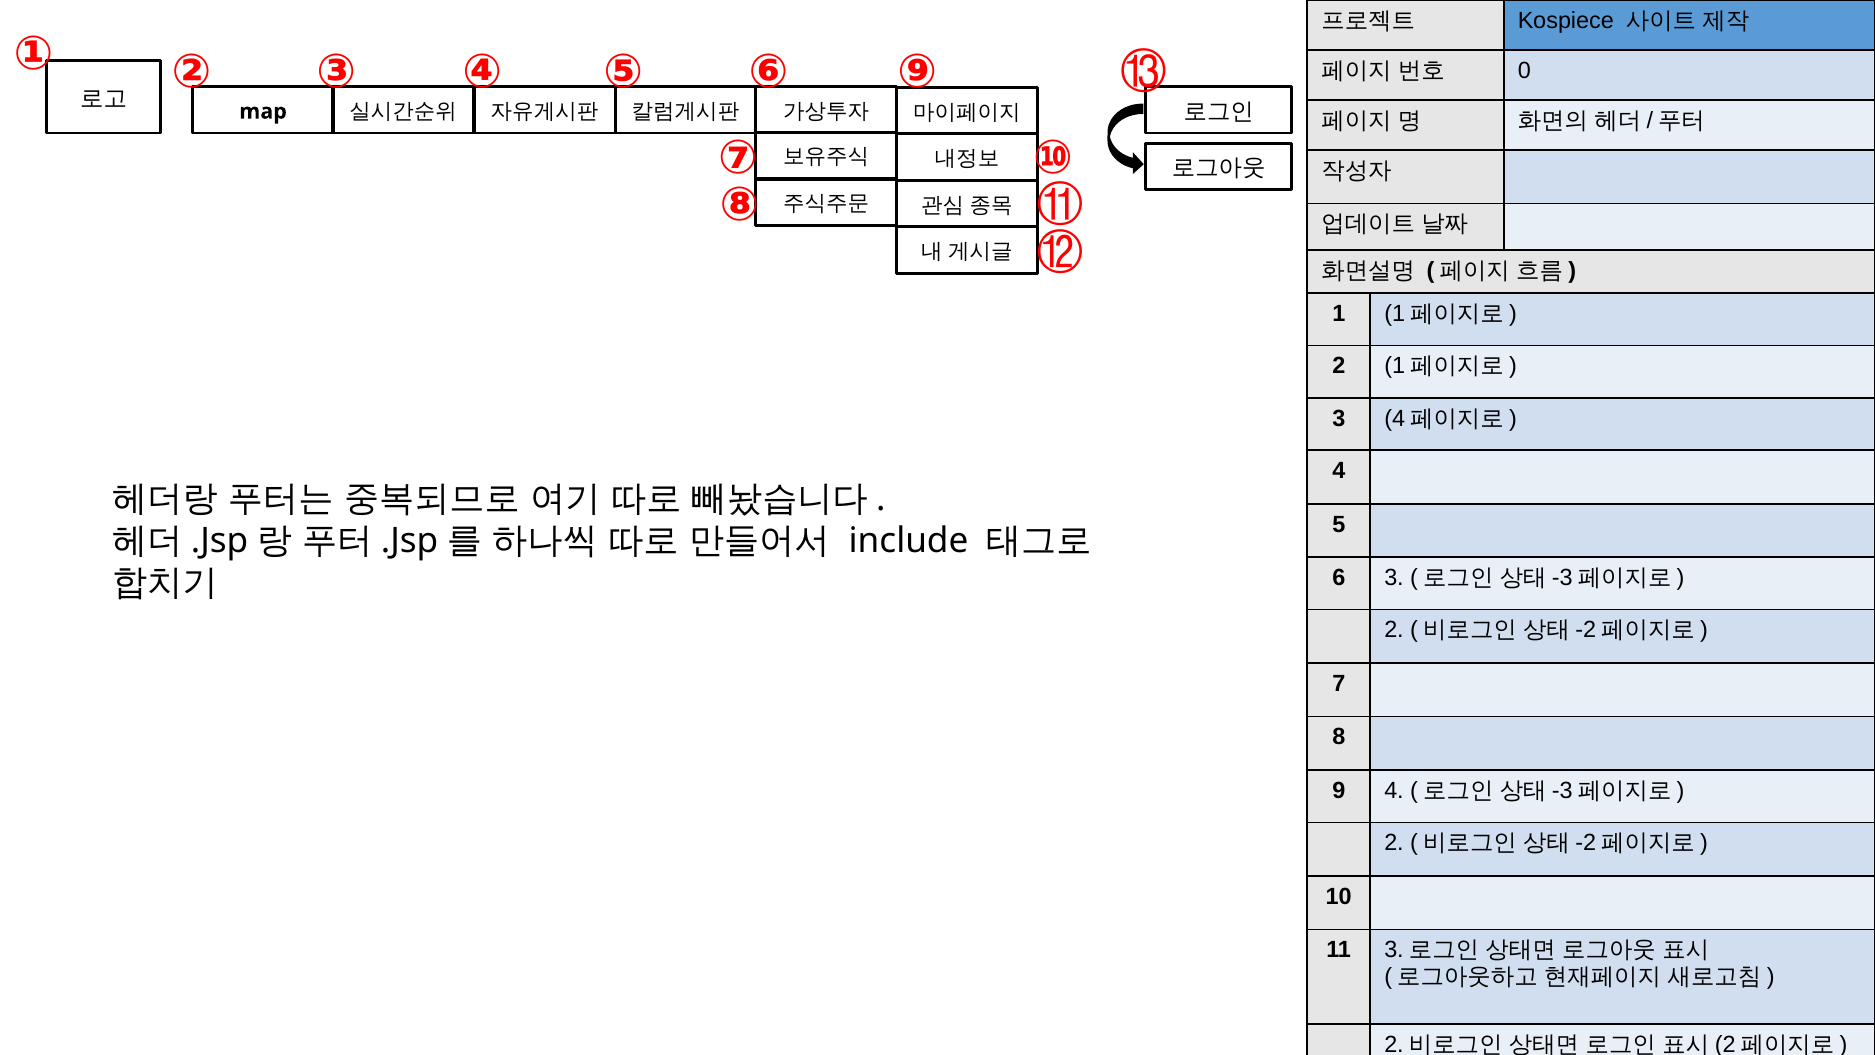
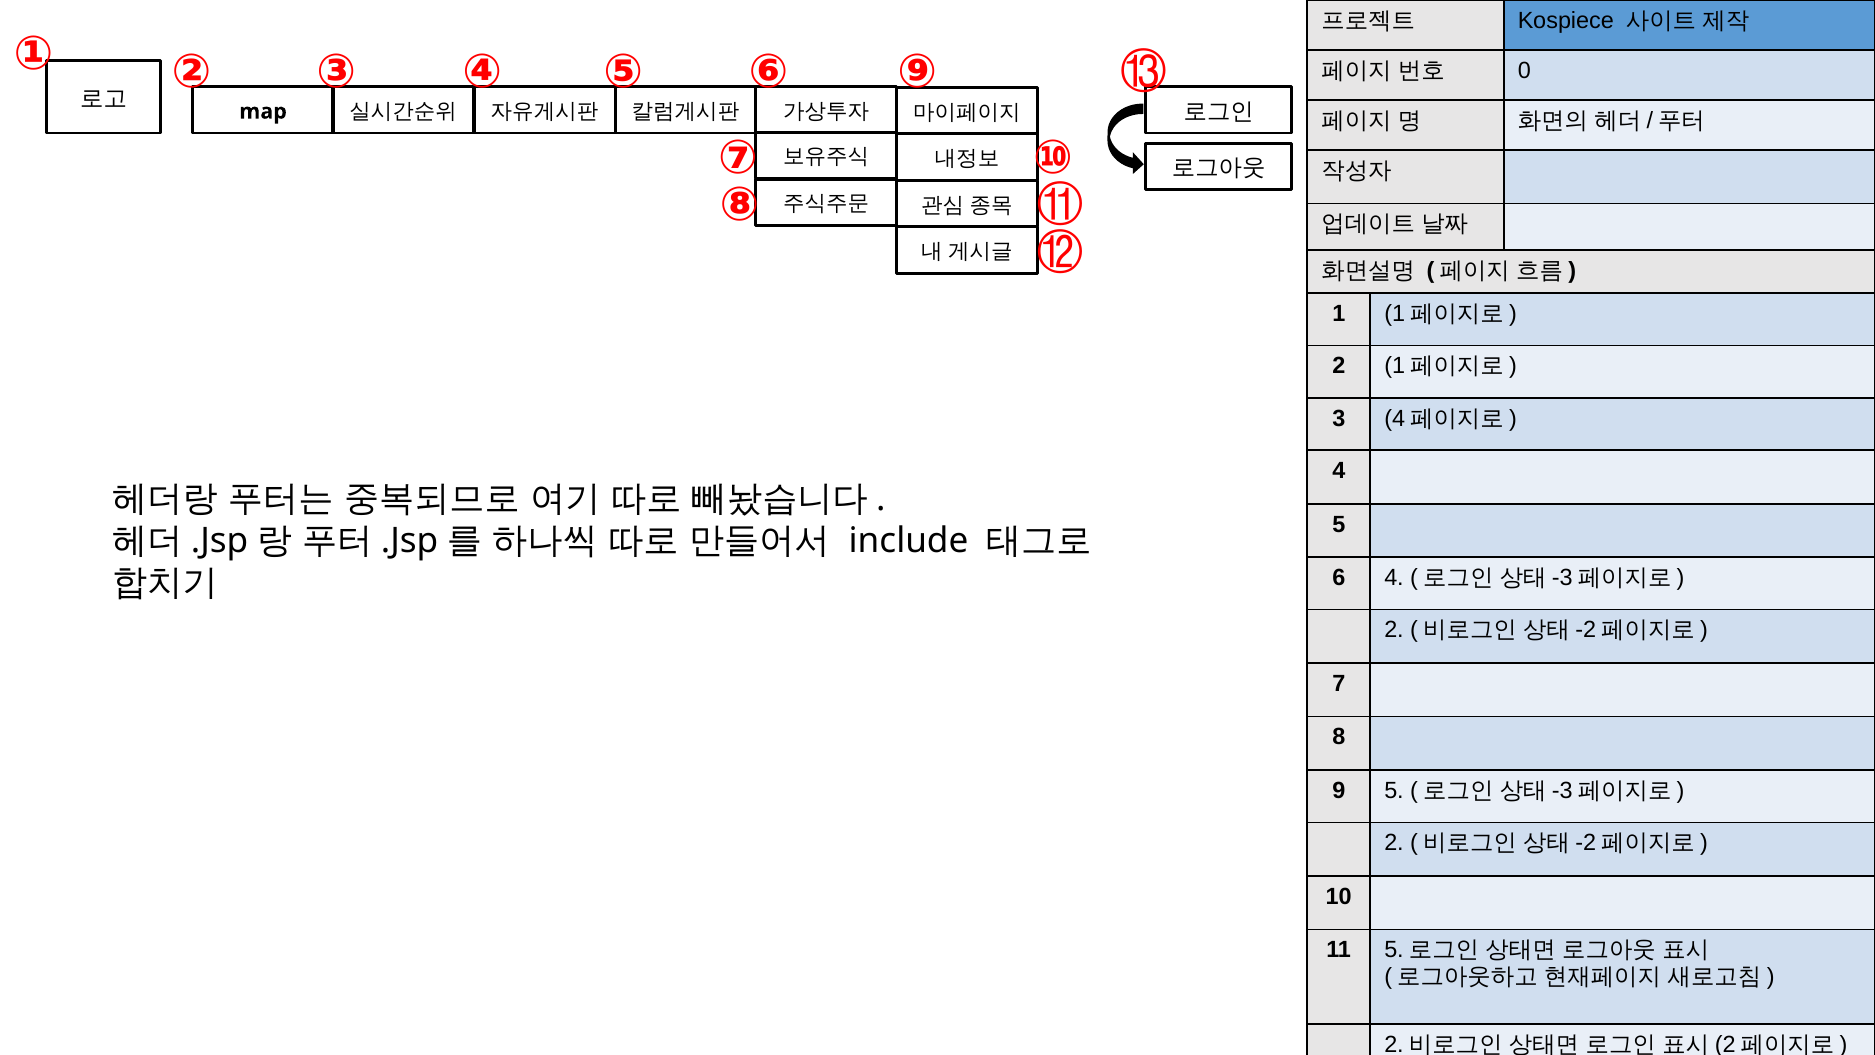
6 3: 3 -> 4 (1394, 578)
9 4: 4 -> 5 (1394, 790)
11 3: 3 -> 5 (1394, 950)
